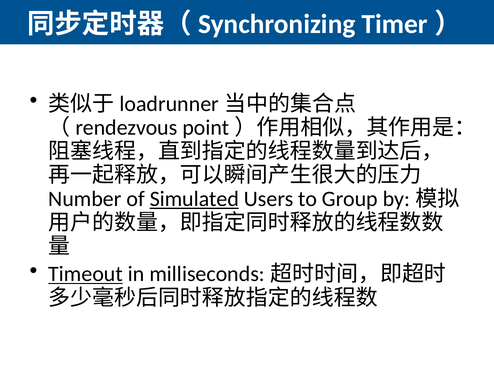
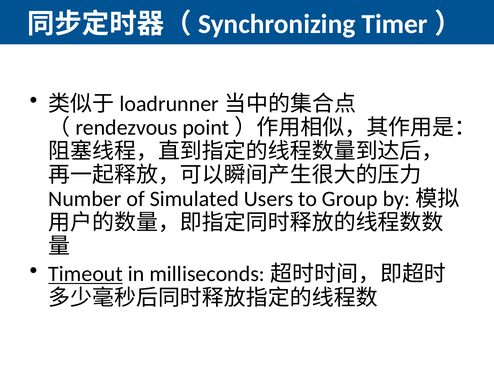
Simulated underline: present -> none (194, 199)
